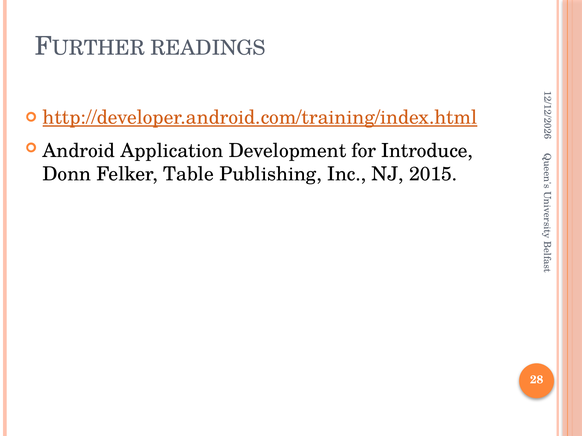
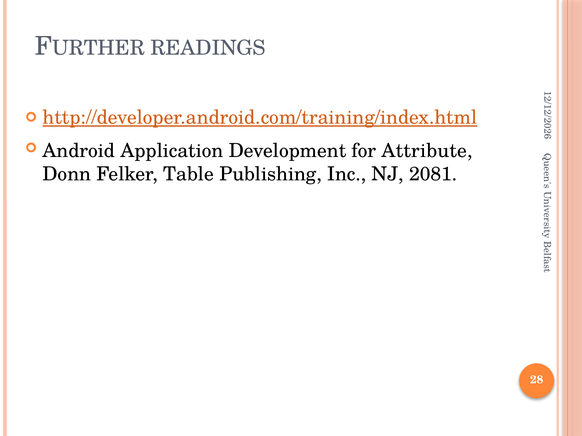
Introduce: Introduce -> Attribute (427, 151)
2015: 2015 -> 2081 (433, 174)
